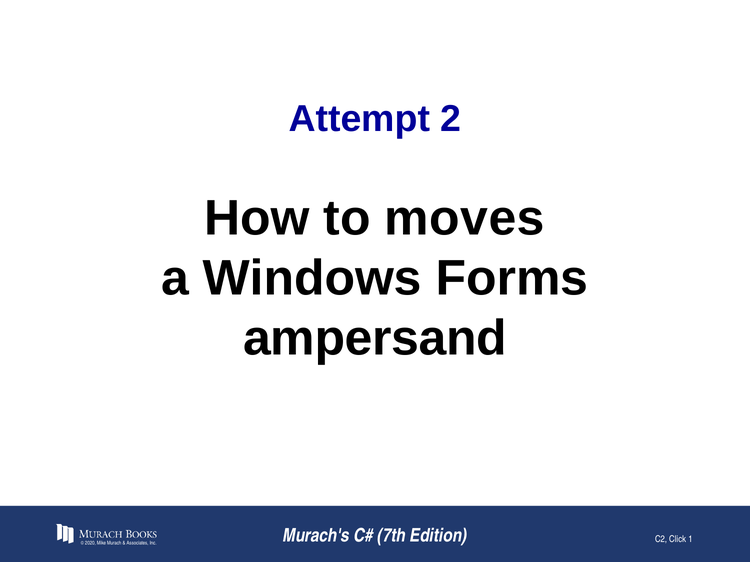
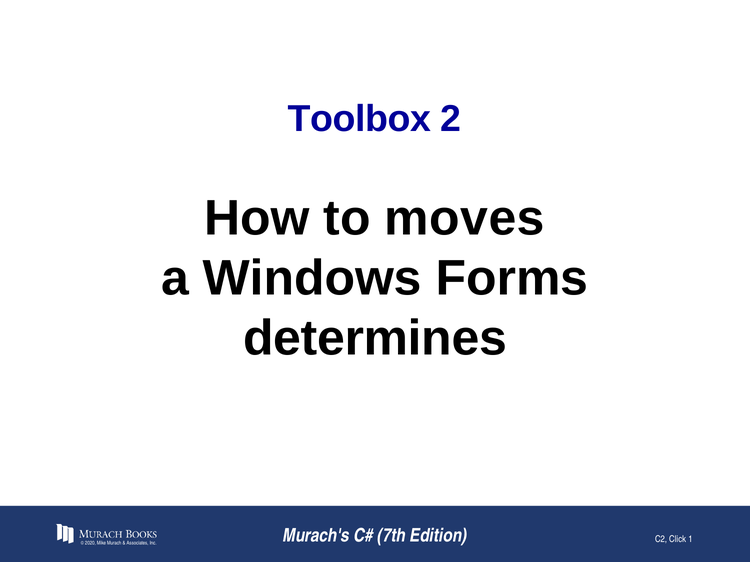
Attempt: Attempt -> Toolbox (359, 119)
ampersand: ampersand -> determines (375, 338)
